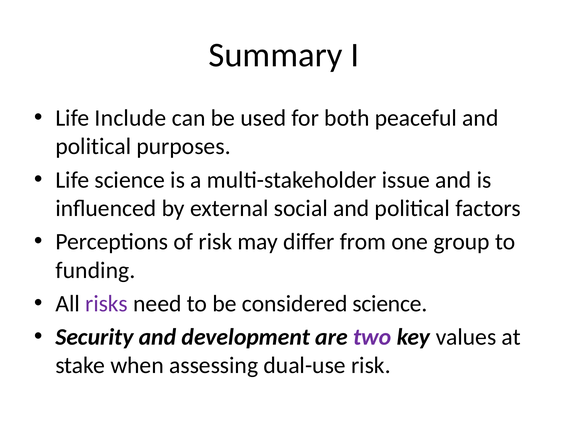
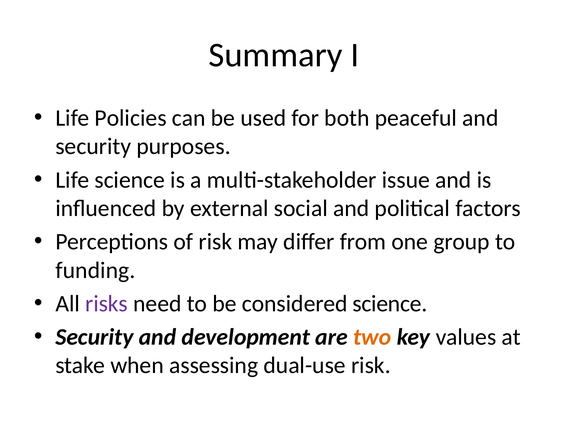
Include: Include -> Policies (131, 118)
political: political -> security (93, 146)
two colour: purple -> orange (372, 337)
